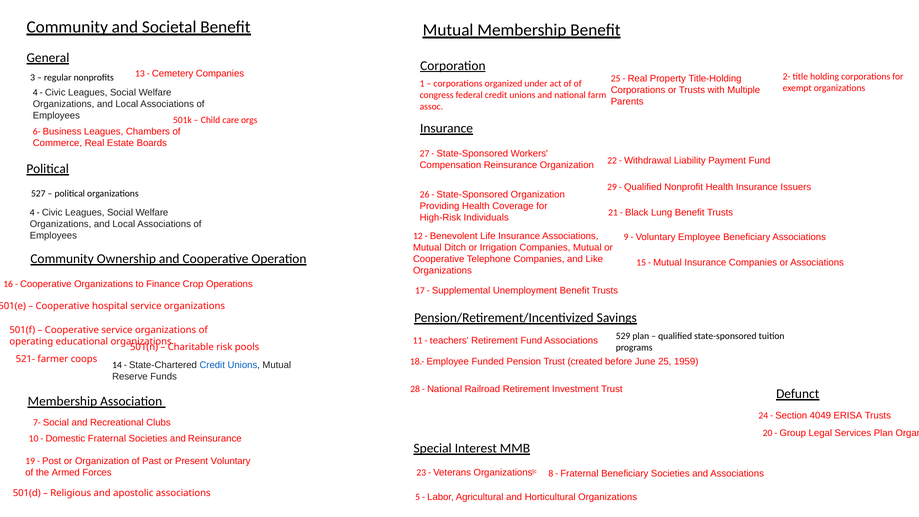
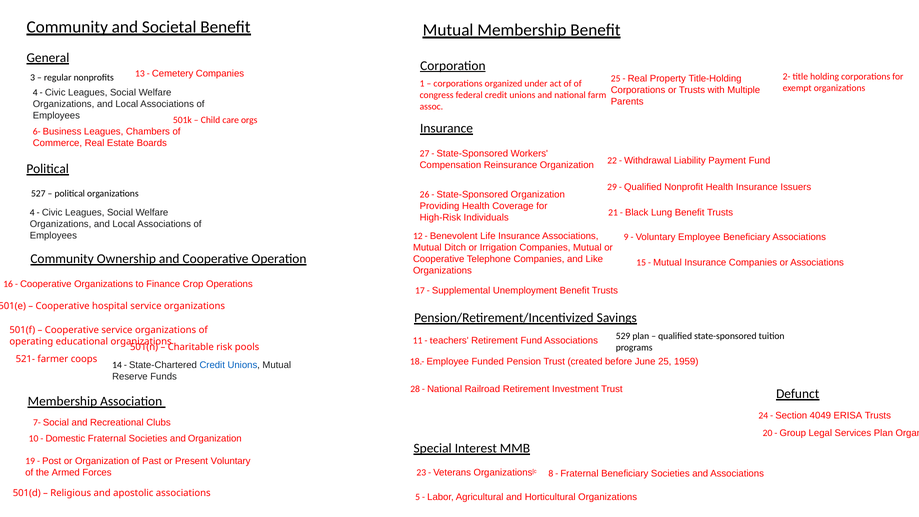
and Reinsurance: Reinsurance -> Organization (215, 438)
